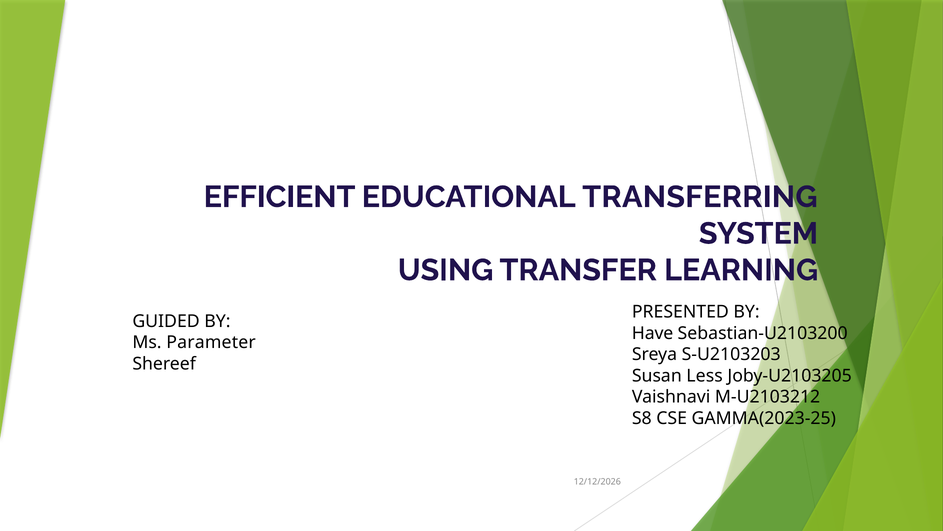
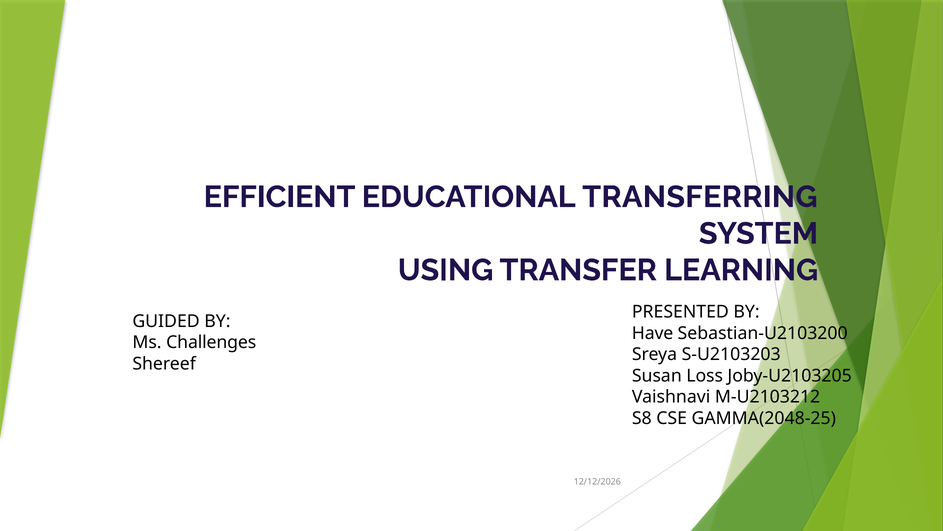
Parameter: Parameter -> Challenges (211, 342)
Less: Less -> Loss (705, 375)
GAMMA(2023-25: GAMMA(2023-25 -> GAMMA(2048-25 (764, 418)
